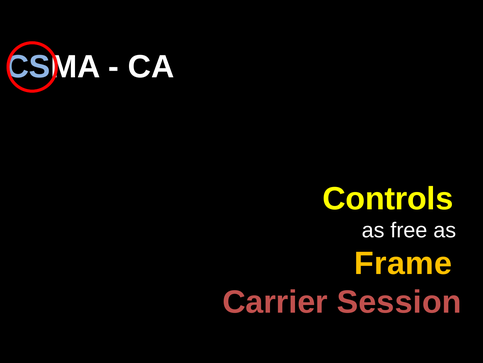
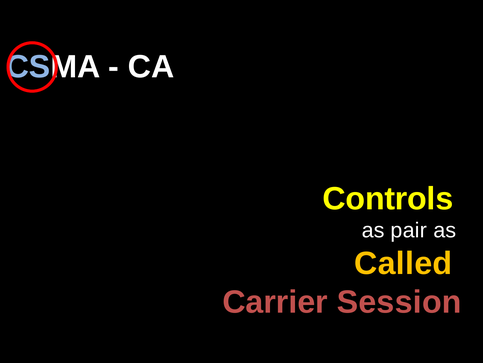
free: free -> pair (409, 230)
Frame: Frame -> Called (403, 263)
